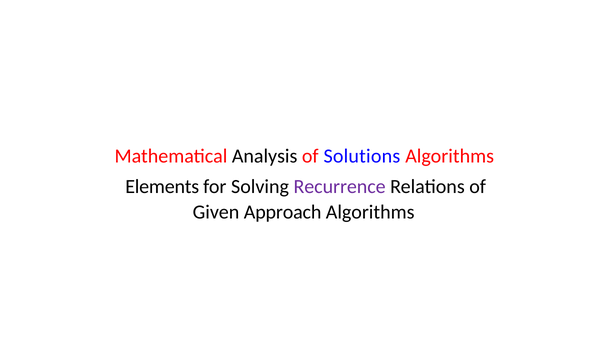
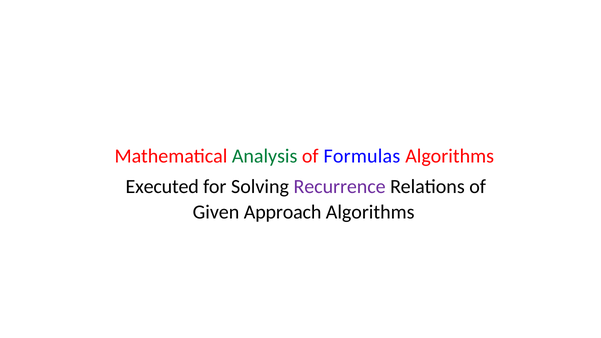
Analysis colour: black -> green (265, 156)
Solutions: Solutions -> Formulas (362, 156)
Elements: Elements -> Executed (162, 187)
